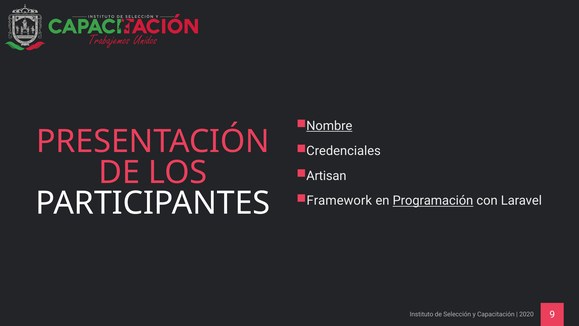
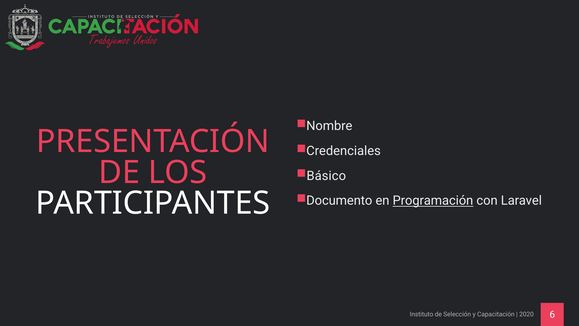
Nombre underline: present -> none (329, 126)
Artisan: Artisan -> Básico (326, 176)
Framework: Framework -> Documento (339, 200)
9: 9 -> 6 (552, 314)
